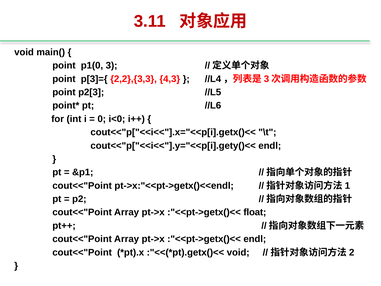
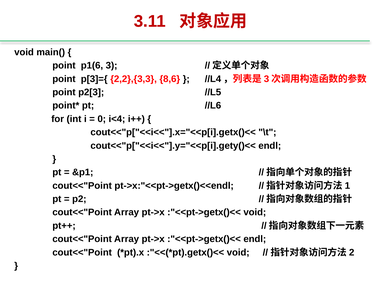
p1(0: p1(0 -> p1(6 (92, 65)
4,3: 4,3 -> 8,6 (170, 79)
i<0: i<0 -> i<4 (117, 119)
:"<<pt->getx()<< float: float -> void (255, 212)
